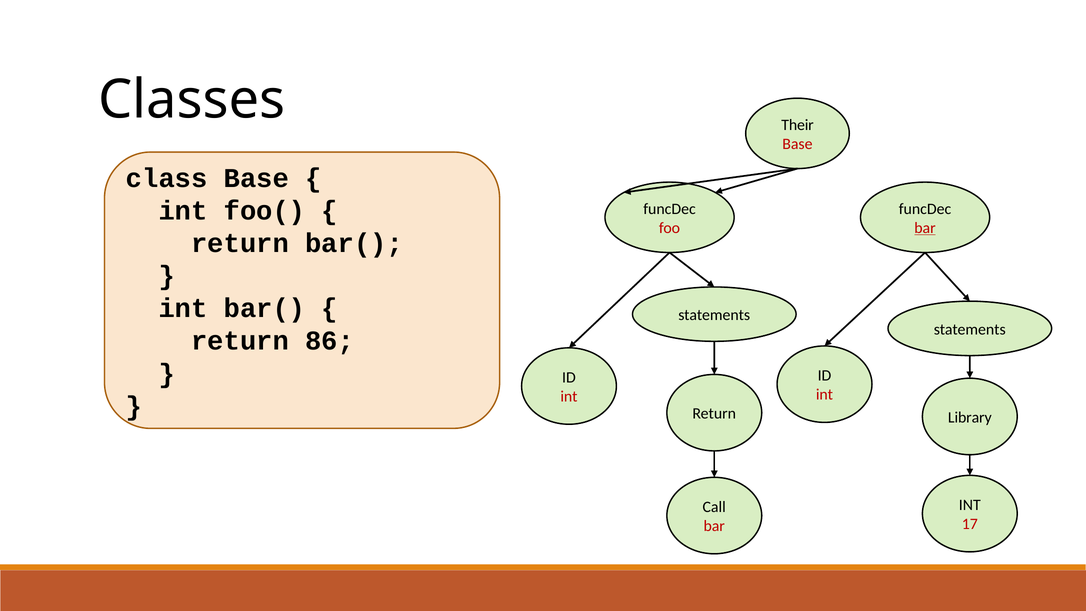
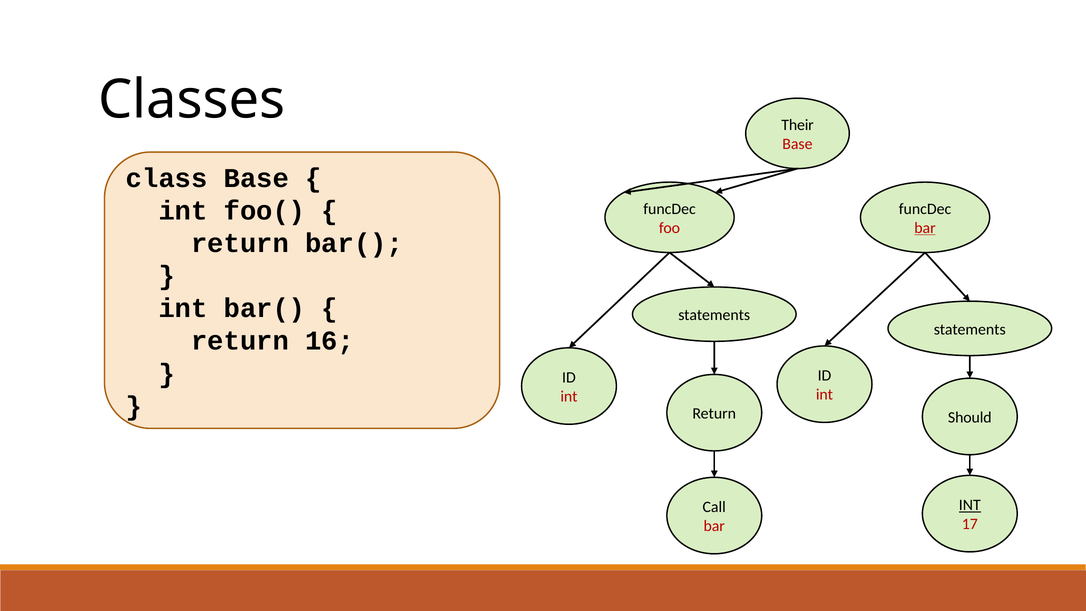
86: 86 -> 16 (330, 341)
Library: Library -> Should (970, 417)
INT underline: none -> present (970, 505)
